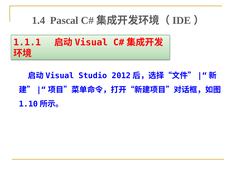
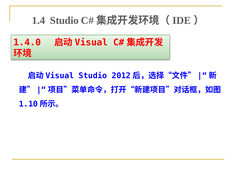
1.4 Pascal: Pascal -> Studio (64, 20)
1.1.1: 1.1.1 -> 1.4.0 (27, 42)
